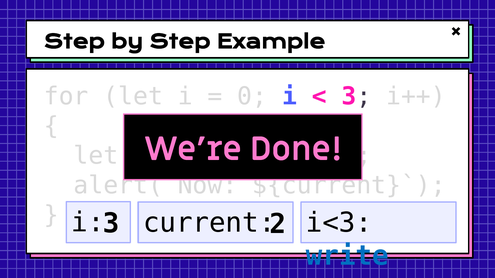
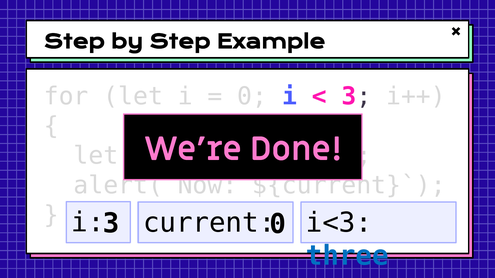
3 2: 2 -> 0 (278, 224)
write: write -> three (347, 256)
